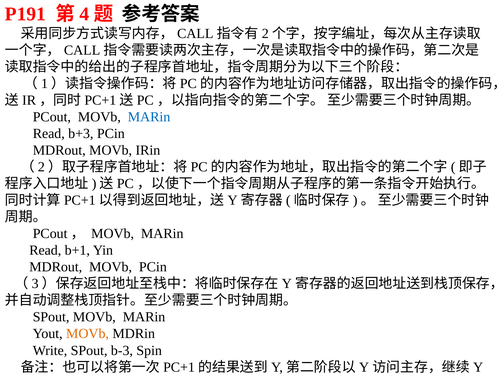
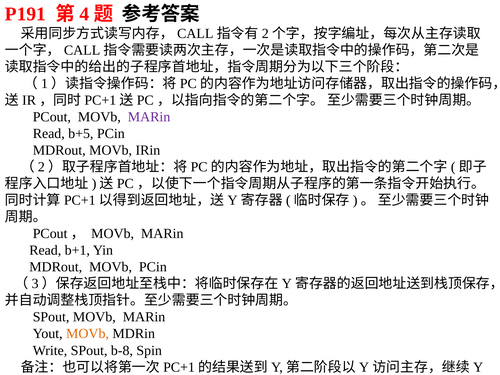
MARin colour: blue -> purple (149, 117)
b+3: b+3 -> b+5 (81, 134)
b-3: b-3 -> b-8 (122, 350)
